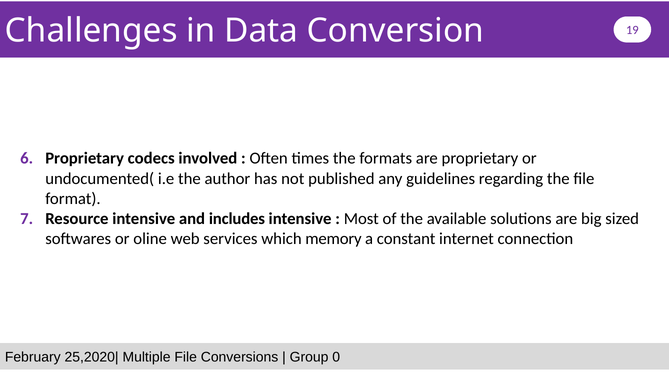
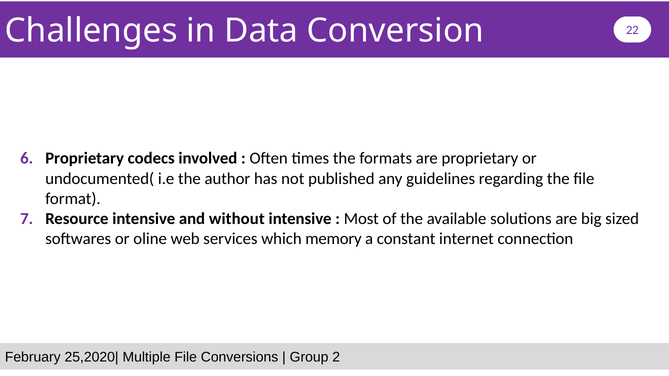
19: 19 -> 22 (632, 30)
includes: includes -> without (237, 219)
0: 0 -> 2 (336, 358)
